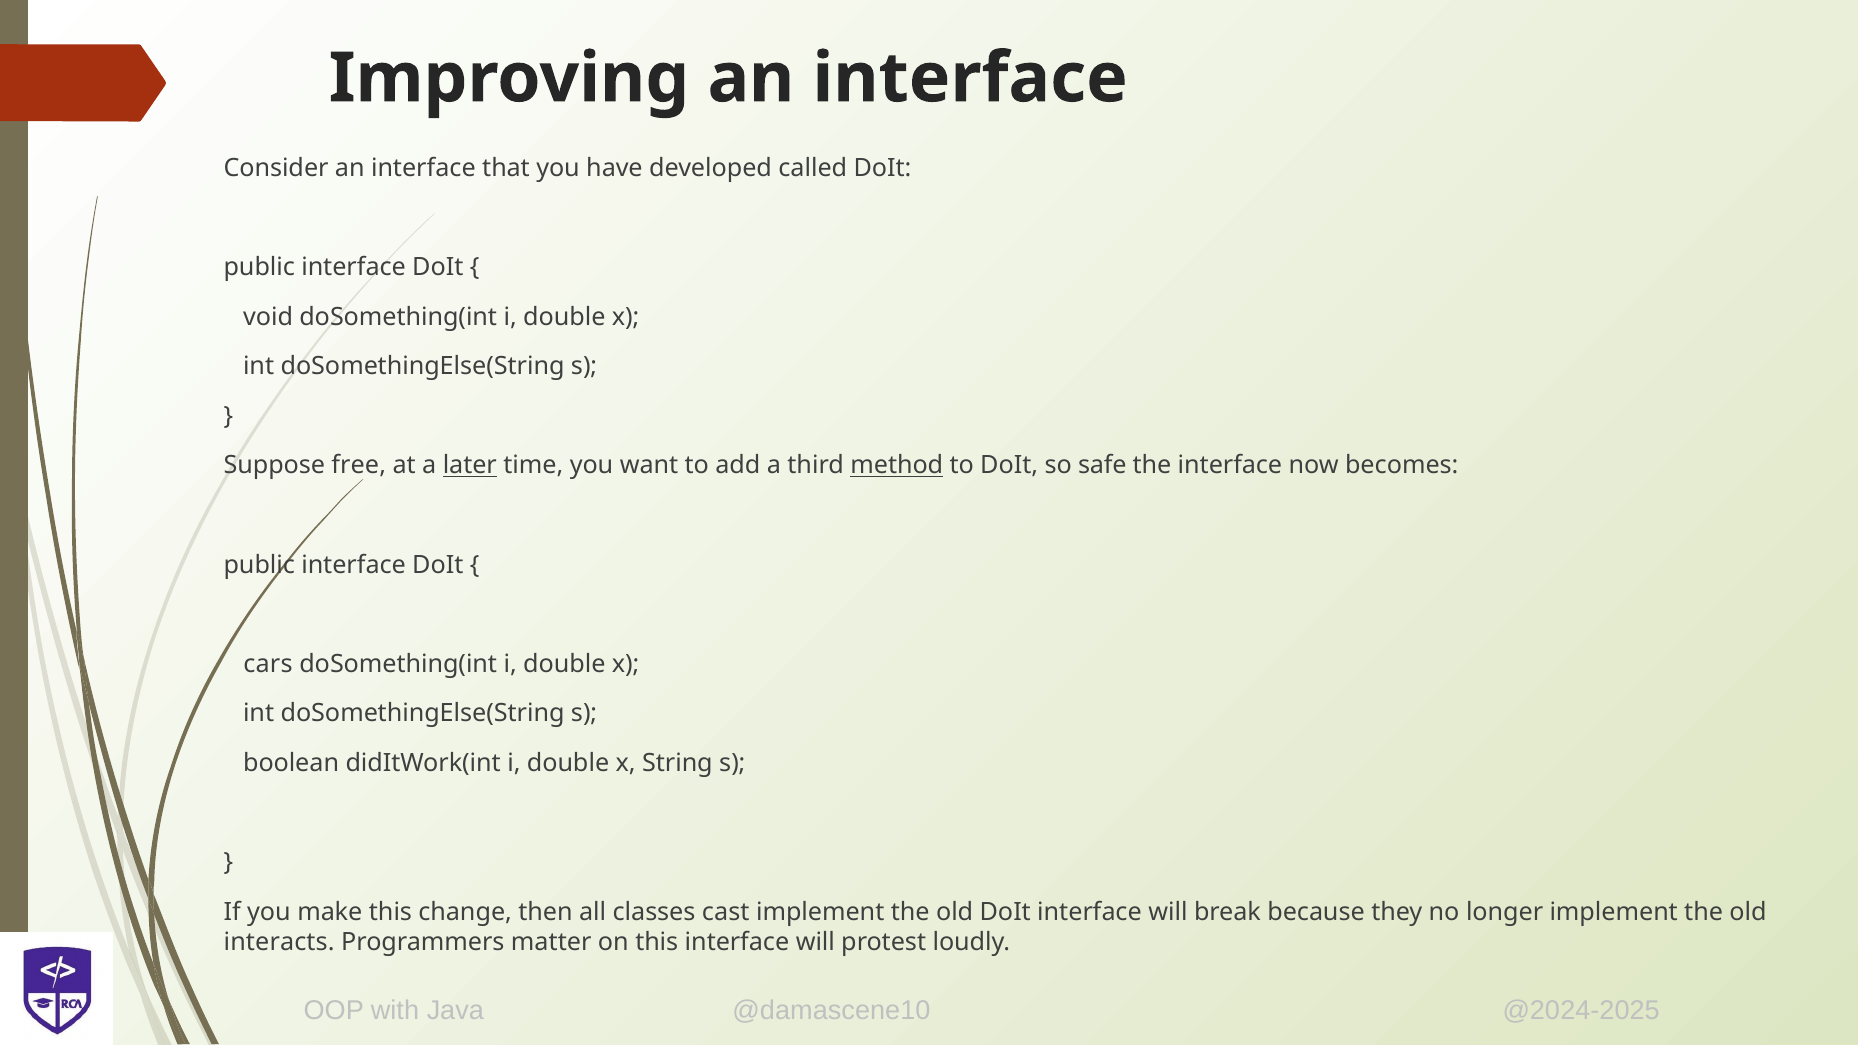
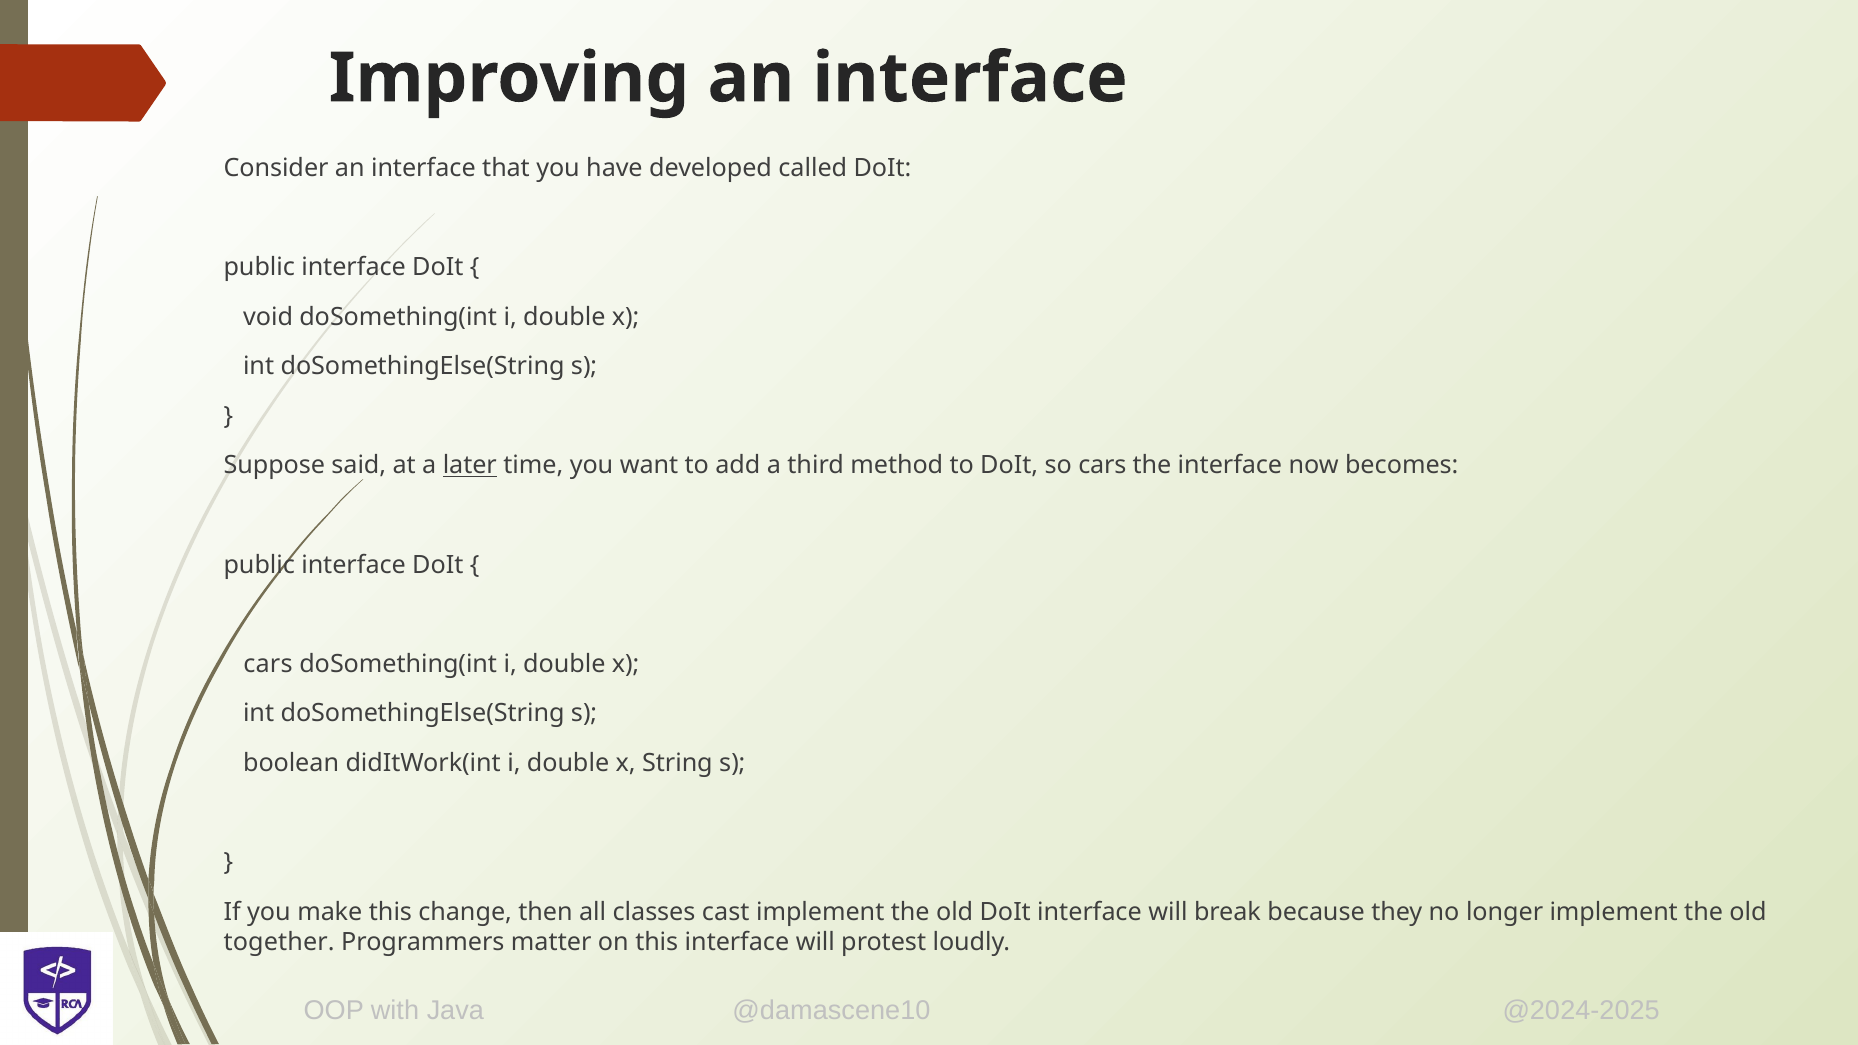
free: free -> said (359, 466)
method underline: present -> none (897, 466)
so safe: safe -> cars (1102, 466)
interacts: interacts -> together (279, 942)
